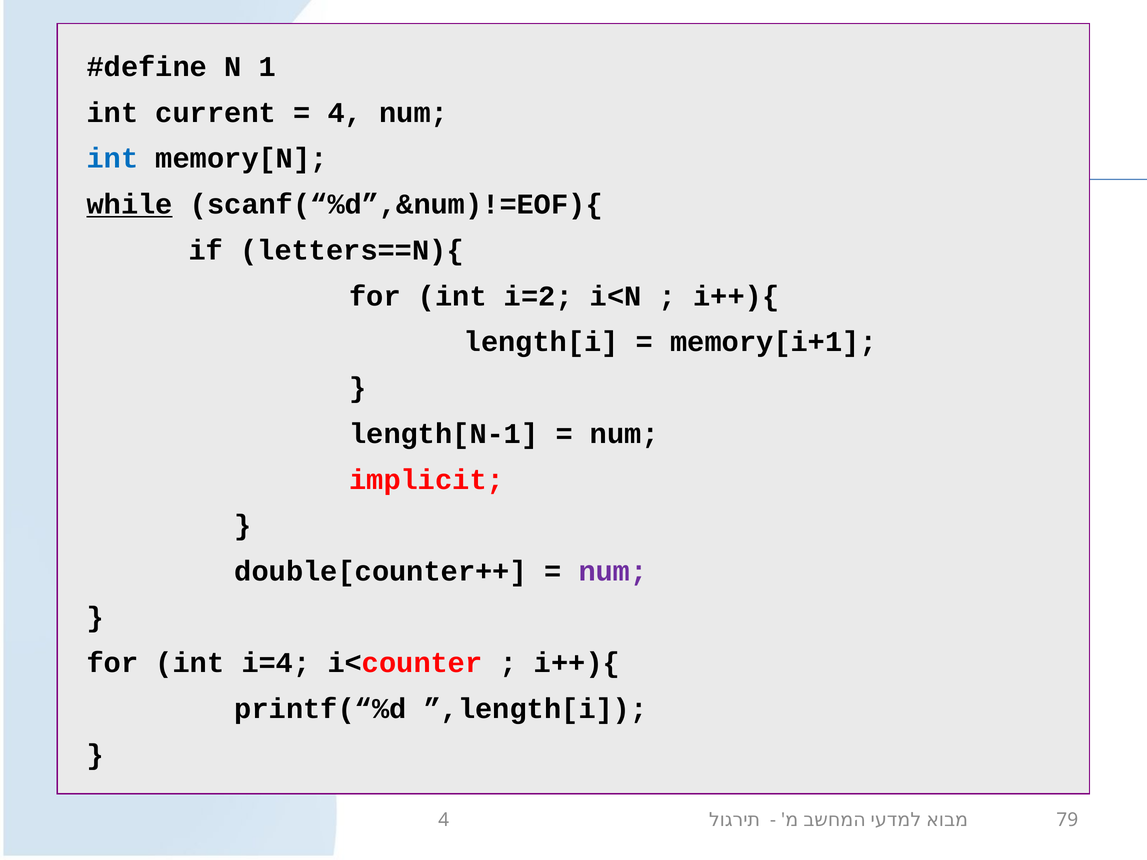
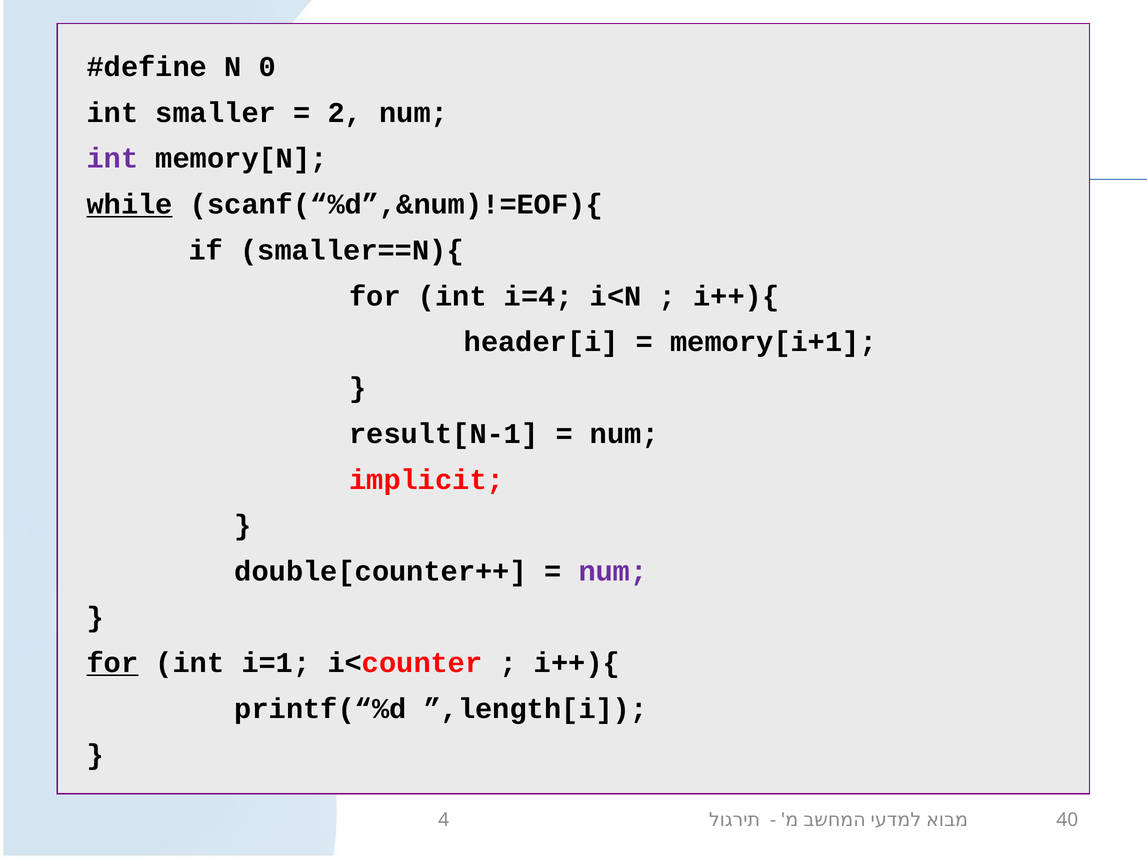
1: 1 -> 0 (267, 67)
current: current -> smaller (216, 113)
4: 4 -> 2 (345, 113)
int colour: blue -> purple (112, 159)
letters==N){: letters==N){ -> smaller==N){ (352, 250)
i=2: i=2 -> i=4 (538, 296)
length[i: length[i -> header[i (541, 342)
length[N-1: length[N-1 -> result[N-1 (444, 434)
for underline: none -> present (112, 663)
i=4: i=4 -> i=1 (276, 663)
79: 79 -> 40 (1067, 820)
